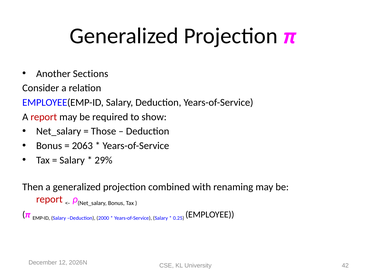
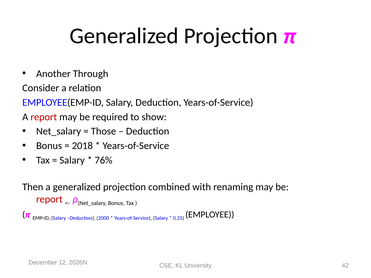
Sections: Sections -> Through (91, 74)
2063: 2063 -> 2018 (82, 146)
29%: 29% -> 76% (104, 160)
